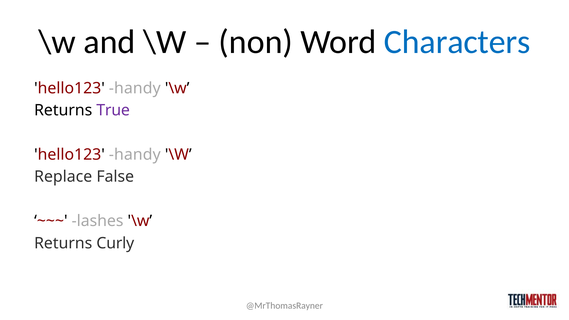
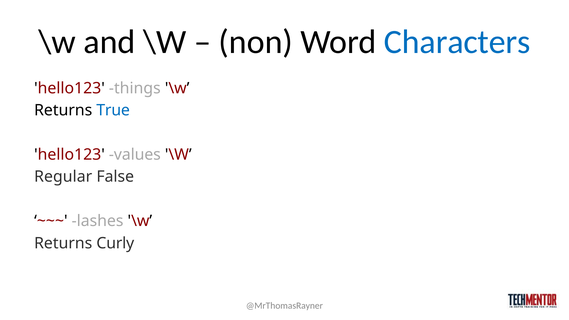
handy: handy -> things (135, 88)
True colour: purple -> blue (113, 110)
handy: handy -> values (135, 155)
Replace: Replace -> Regular (63, 177)
